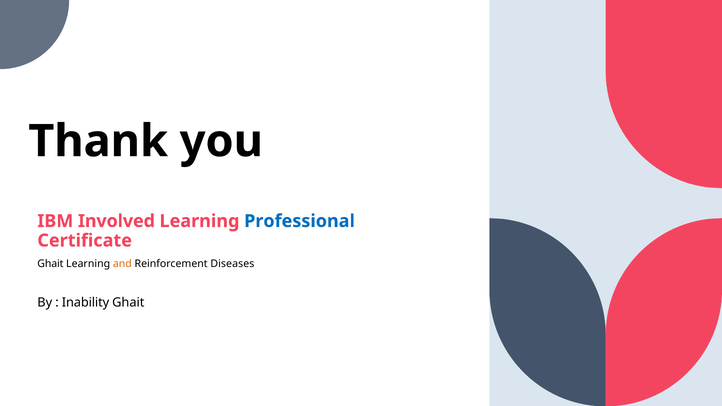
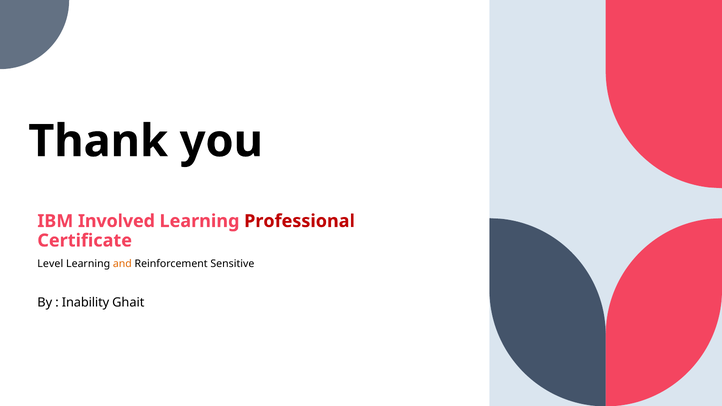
Professional colour: blue -> red (299, 221)
Ghait: Ghait -> Level (50, 264)
Diseases: Diseases -> Sensitive (232, 264)
